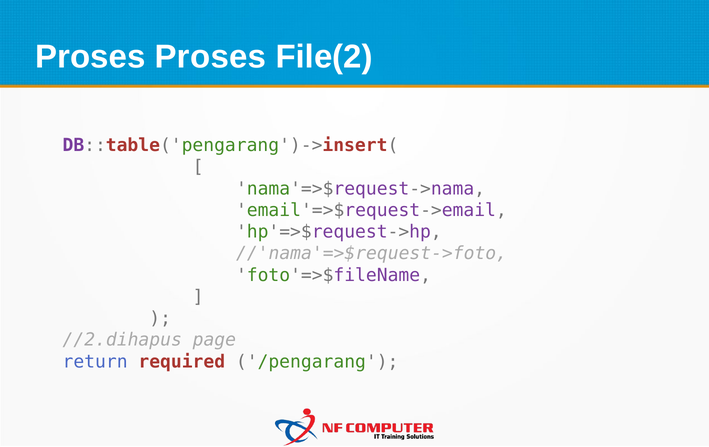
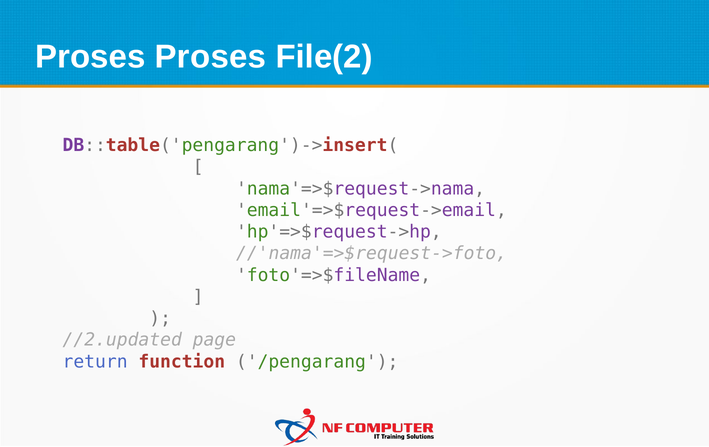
//2.dihapus: //2.dihapus -> //2.updated (122, 340)
required: required -> function (182, 361)
